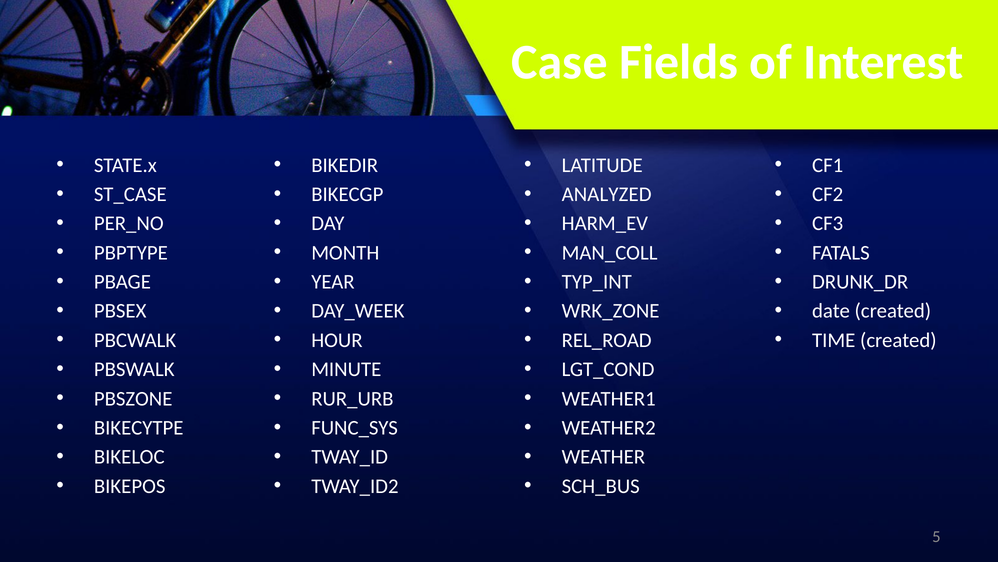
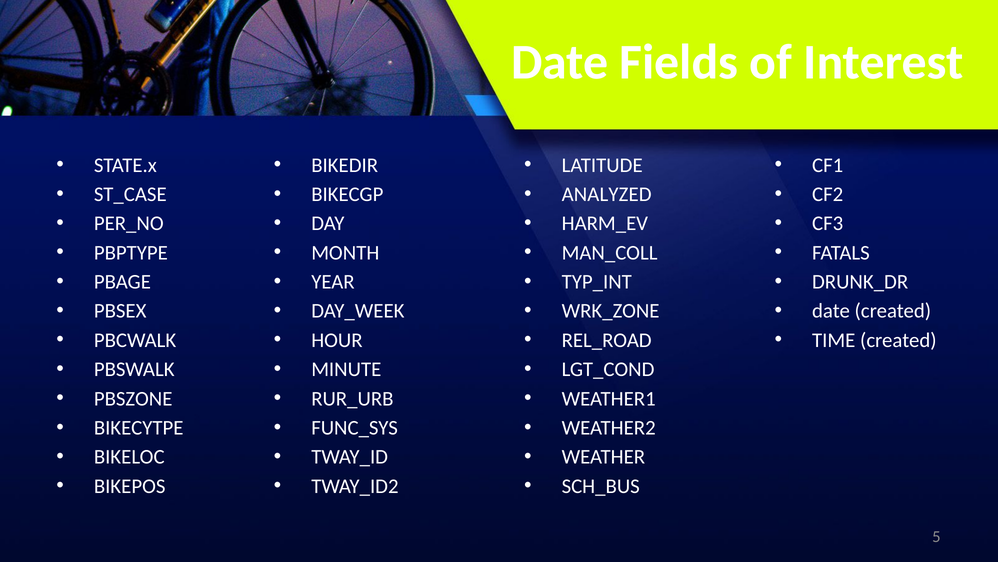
Case: Case -> Date (560, 62)
